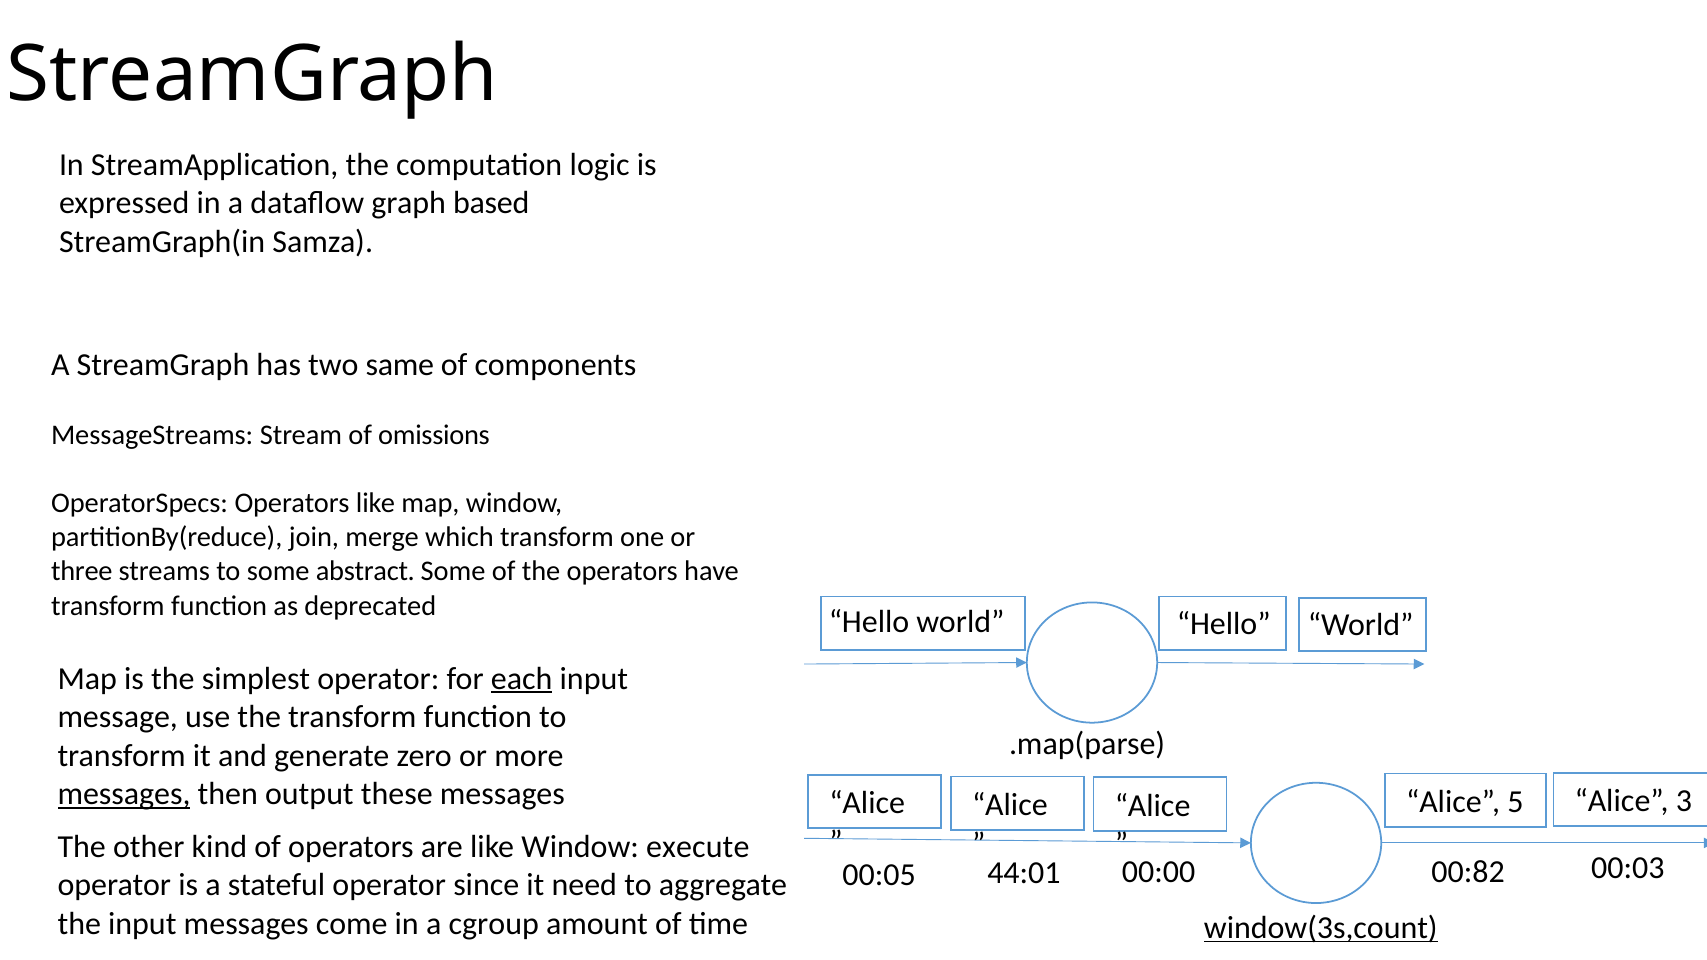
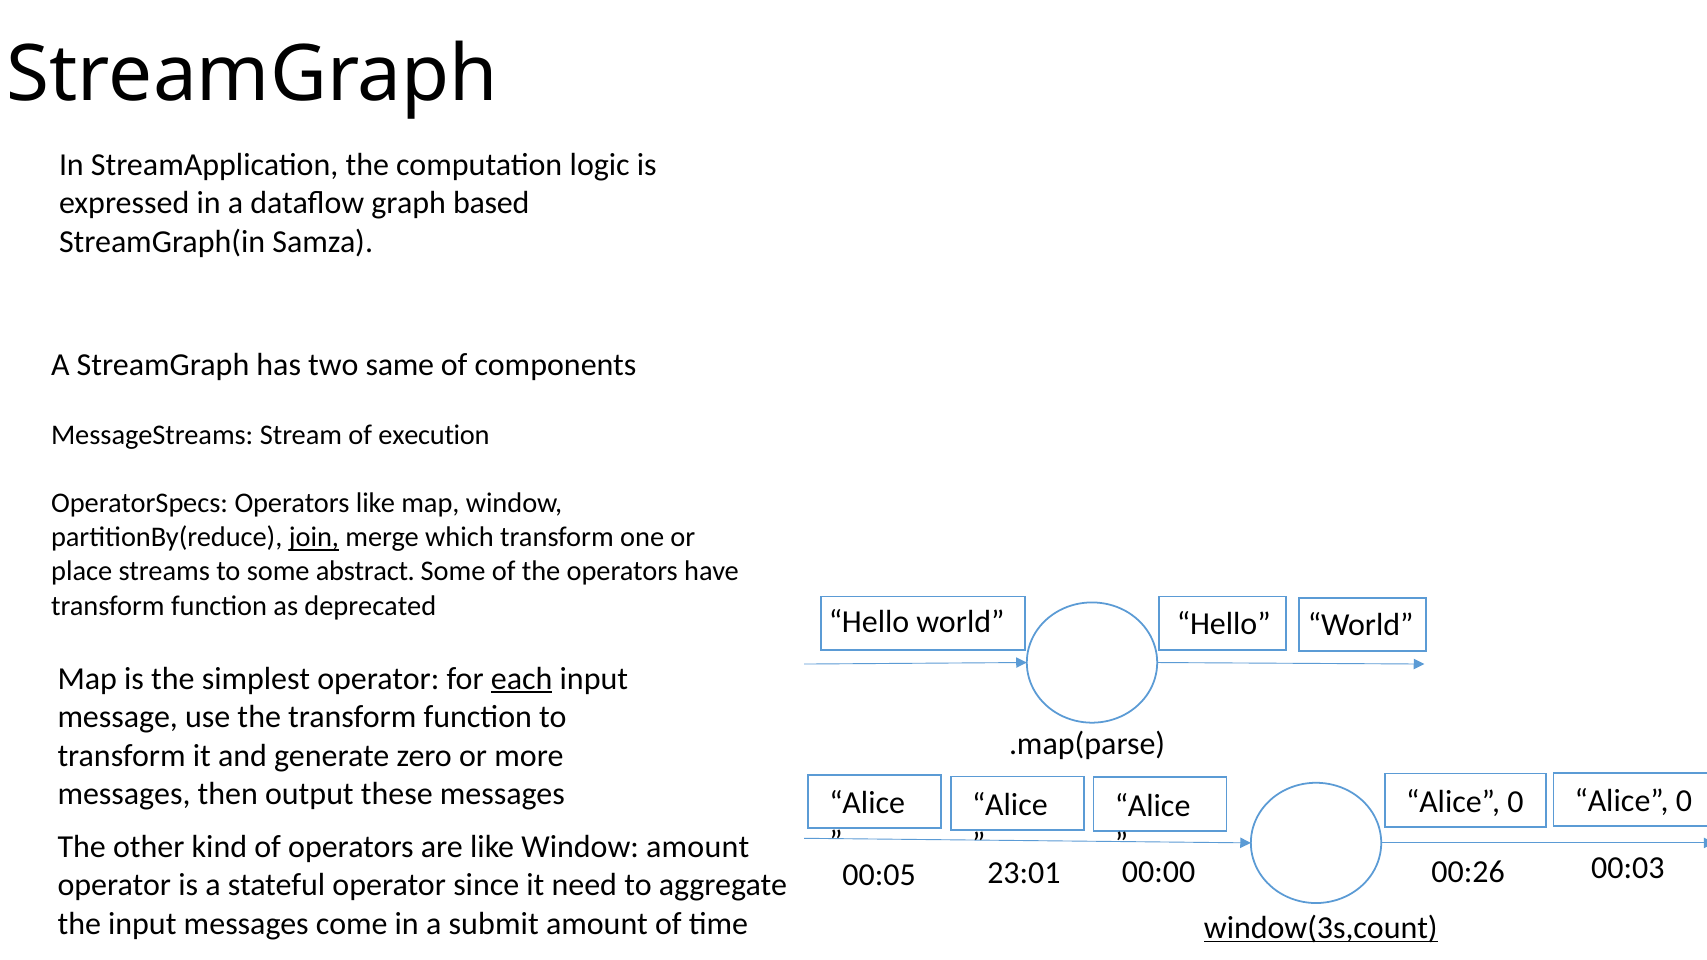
omissions: omissions -> execution (434, 435)
join underline: none -> present (314, 538)
three: three -> place (82, 572)
messages underline: present -> none (124, 794)
3: 3 -> 0 (1684, 801)
5: 5 -> 0 (1515, 802)
Window execute: execute -> amount (698, 847)
00:82: 00:82 -> 00:26 (1468, 872)
44:01: 44:01 -> 23:01 (1024, 873)
cgroup: cgroup -> submit (494, 924)
